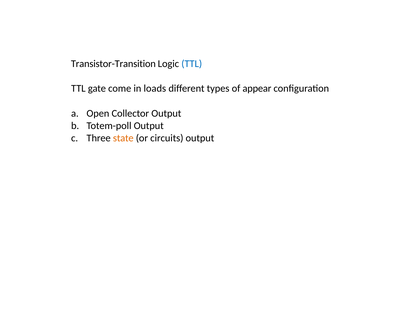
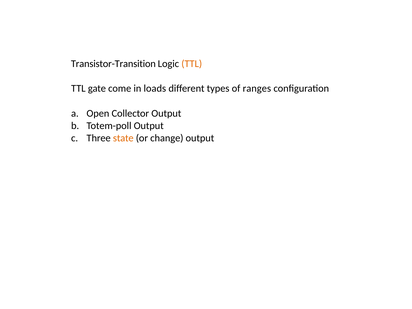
TTL colour: blue -> orange (192, 64)
appear: appear -> ranges (257, 89)
circuits: circuits -> change (167, 138)
